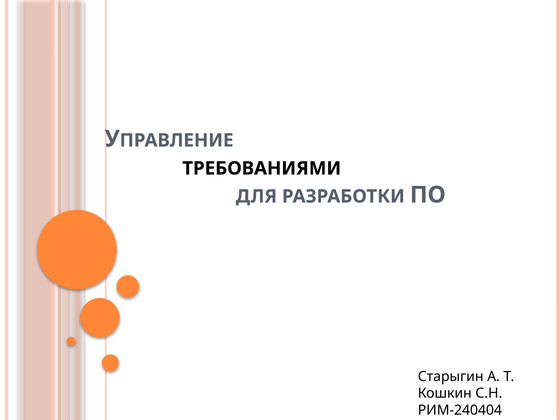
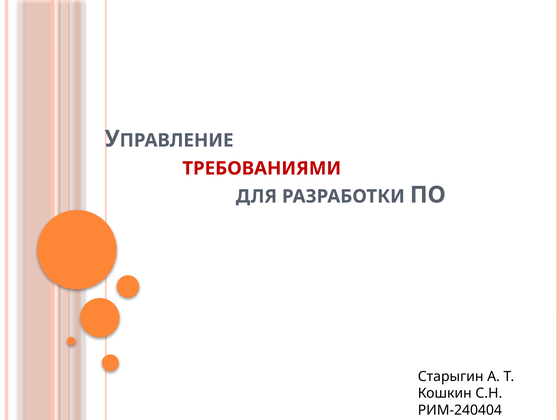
ТРЕБОВАНИЯМИ colour: black -> red (262, 168)
